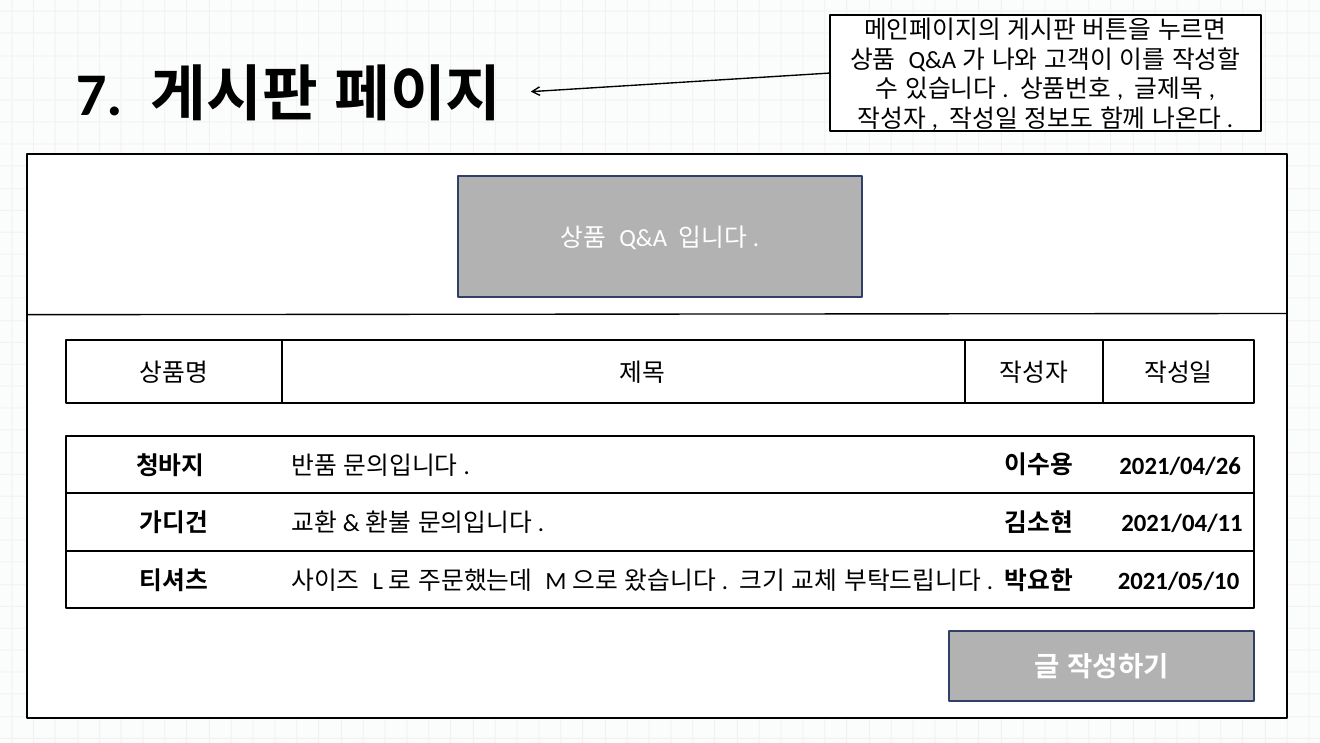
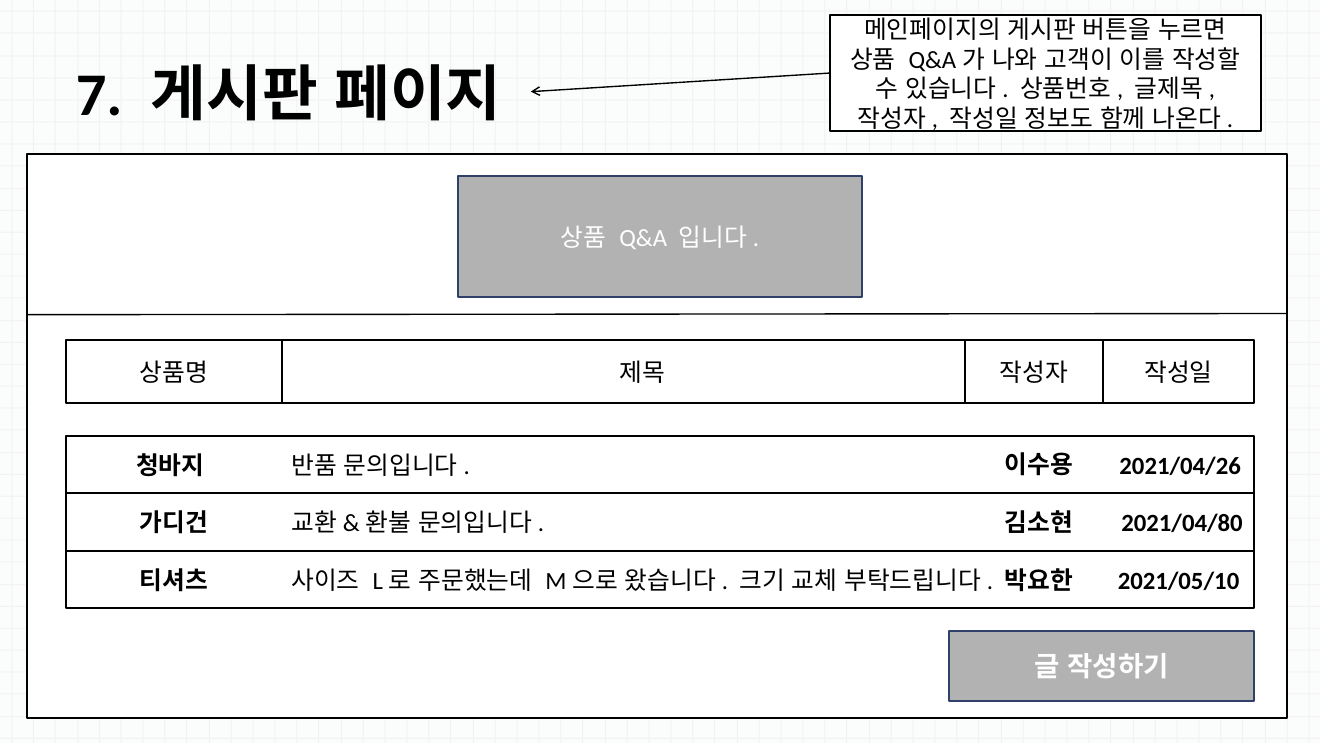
2021/04/11: 2021/04/11 -> 2021/04/80 (1182, 523)
